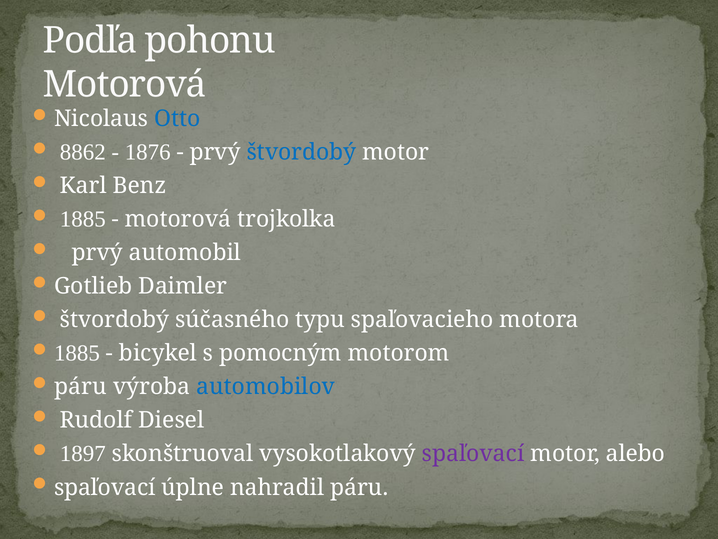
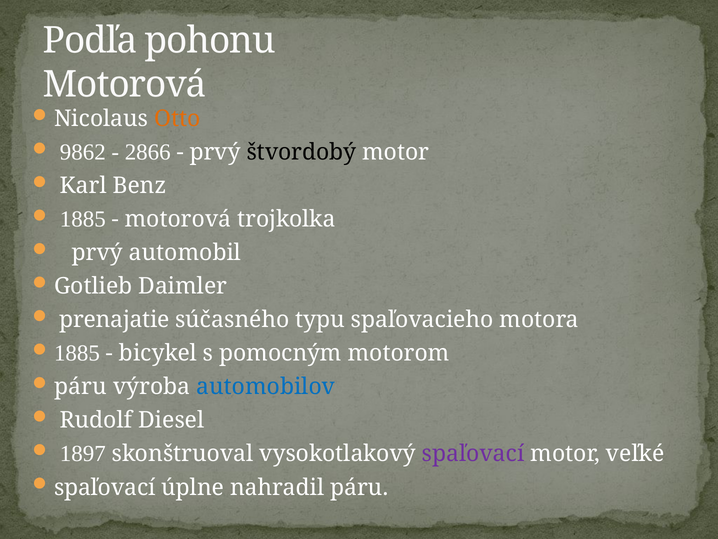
Otto colour: blue -> orange (177, 119)
8862: 8862 -> 9862 (83, 152)
1876: 1876 -> 2866 (148, 152)
štvordobý colour: blue -> black (302, 152)
štvordobý: štvordobý -> prenajatie (115, 319)
alebo: alebo -> veľké (635, 453)
